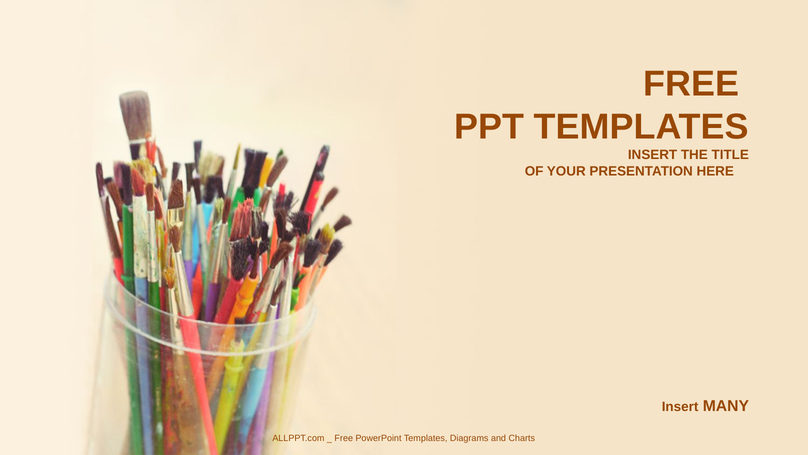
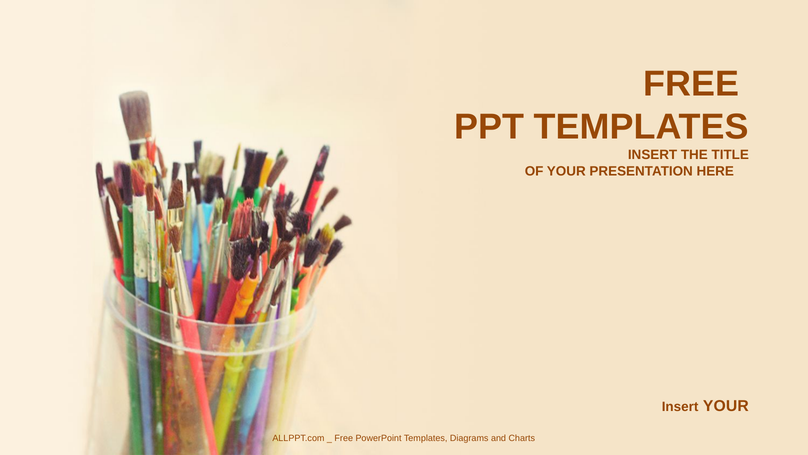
Insert MANY: MANY -> YOUR (726, 405)
